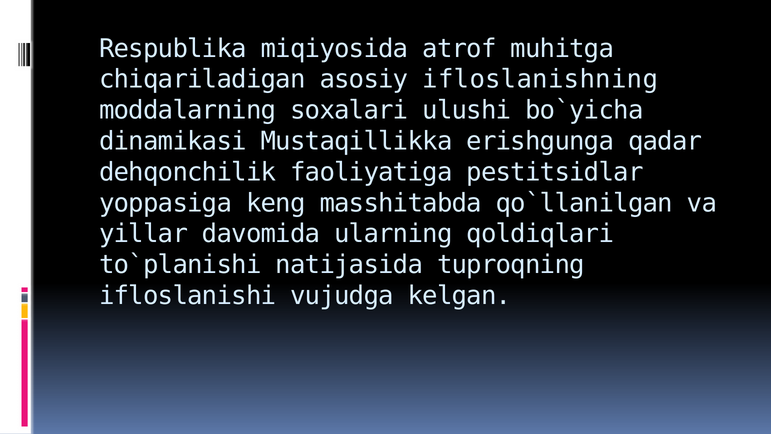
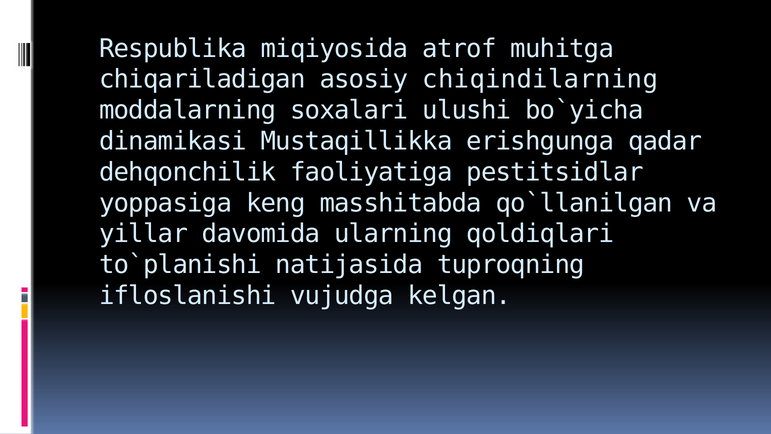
ifloslanishning: ifloslanishning -> сhiqindilarning (540, 79)
